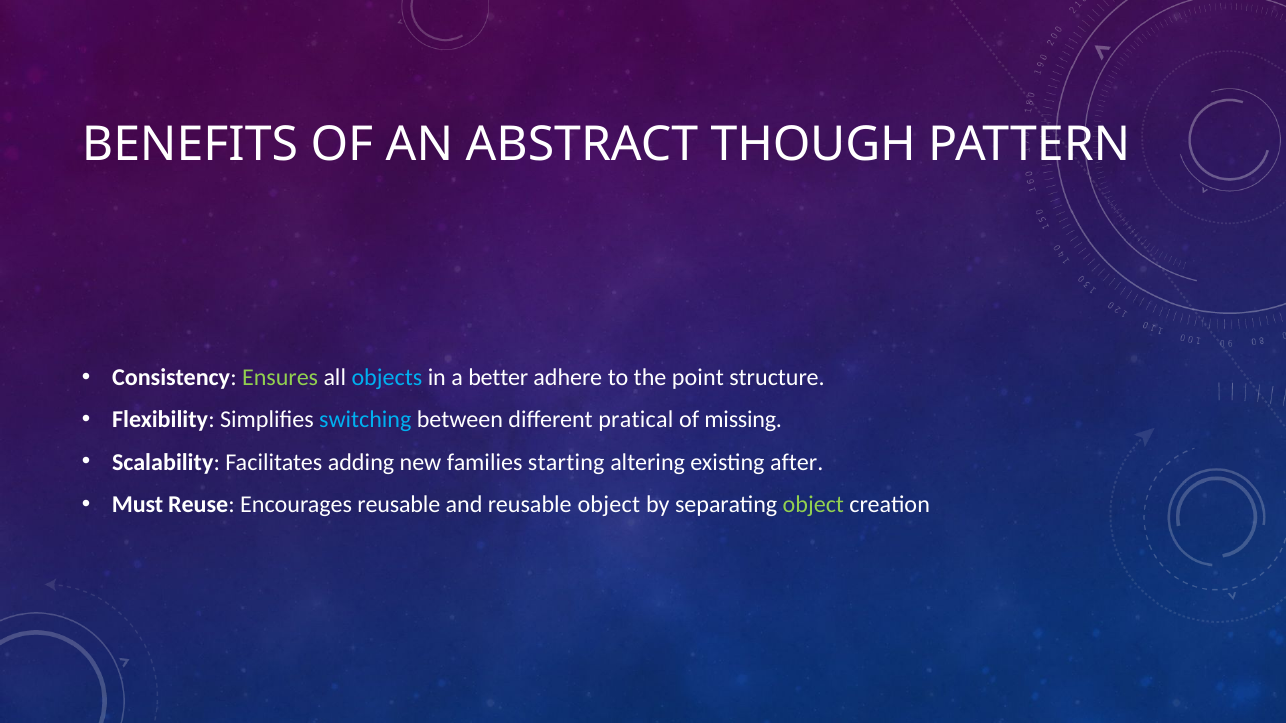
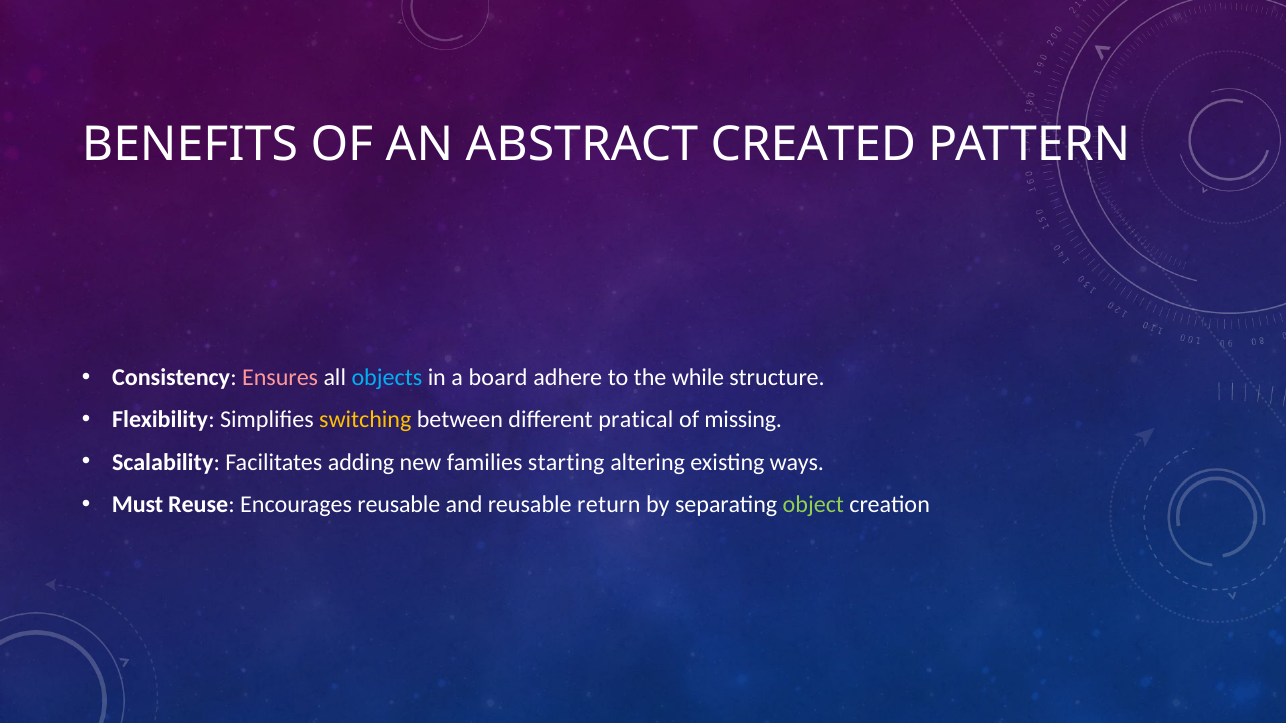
THOUGH: THOUGH -> CREATED (813, 144)
Ensures colour: light green -> pink (280, 378)
better: better -> board (498, 378)
point: point -> while (698, 378)
switching colour: light blue -> yellow (365, 420)
after: after -> ways (797, 462)
reusable object: object -> return (609, 505)
